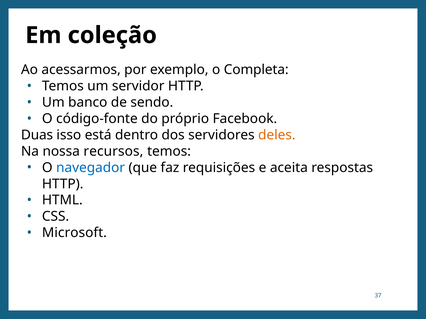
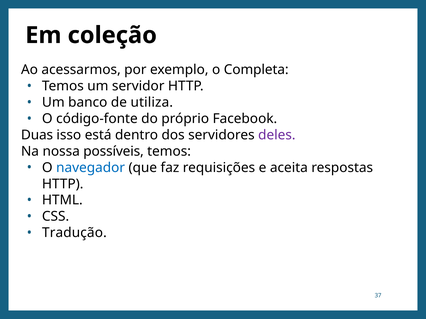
sendo: sendo -> utiliza (152, 103)
deles colour: orange -> purple (277, 135)
recursos: recursos -> possíveis (114, 152)
Microsoft: Microsoft -> Tradução (74, 233)
